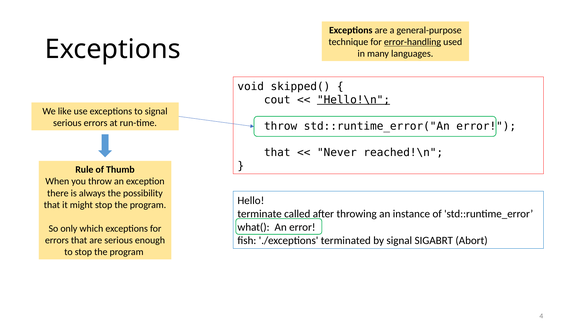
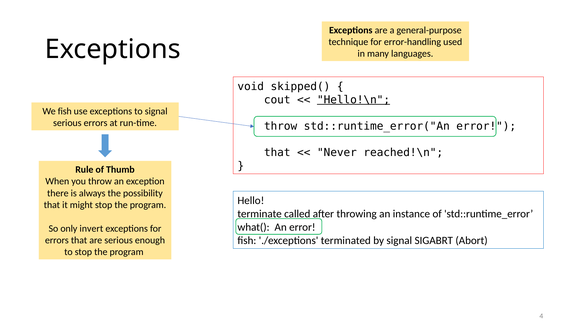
error-handling underline: present -> none (413, 42)
We like: like -> fish (65, 111)
which: which -> invert (91, 228)
